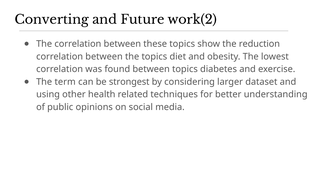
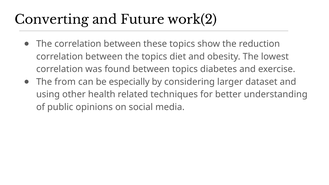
term: term -> from (65, 82)
strongest: strongest -> especially (129, 82)
